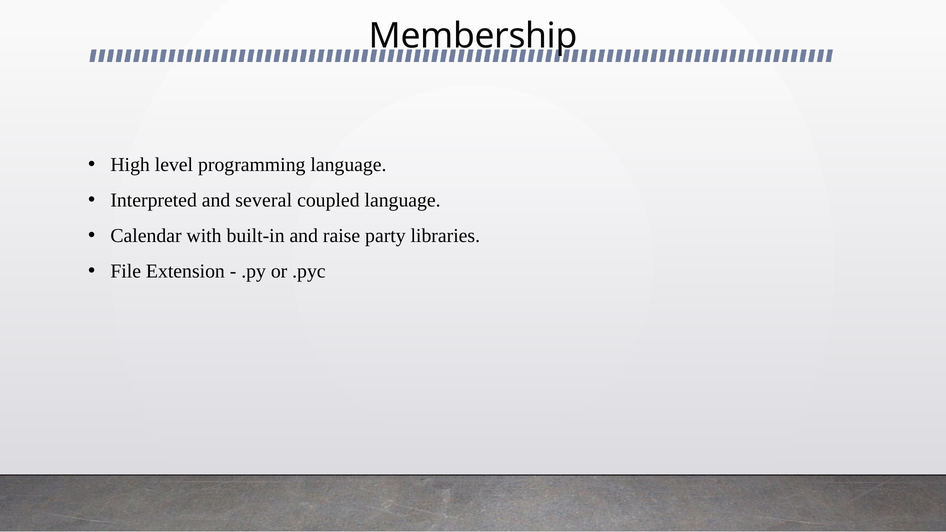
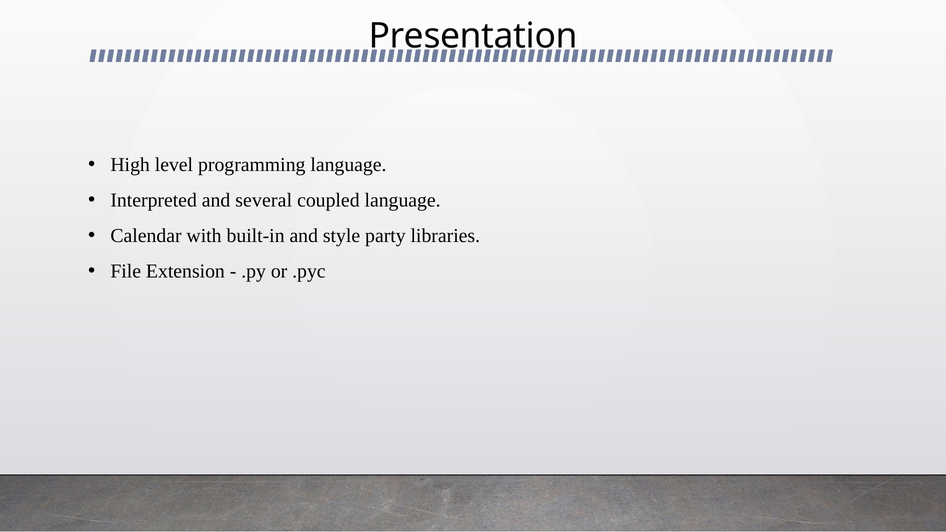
Membership: Membership -> Presentation (473, 36)
raise: raise -> style (342, 236)
